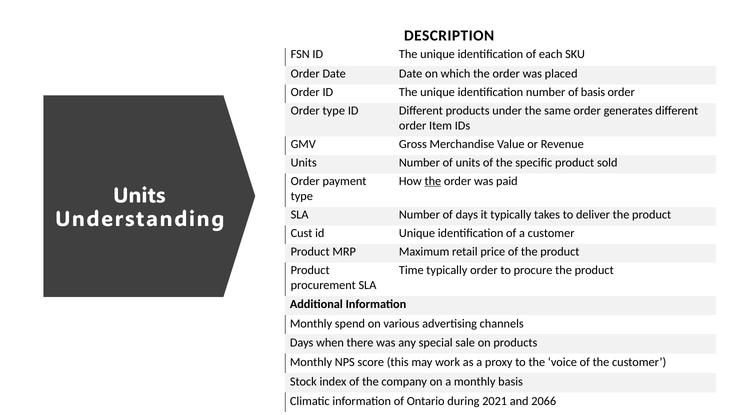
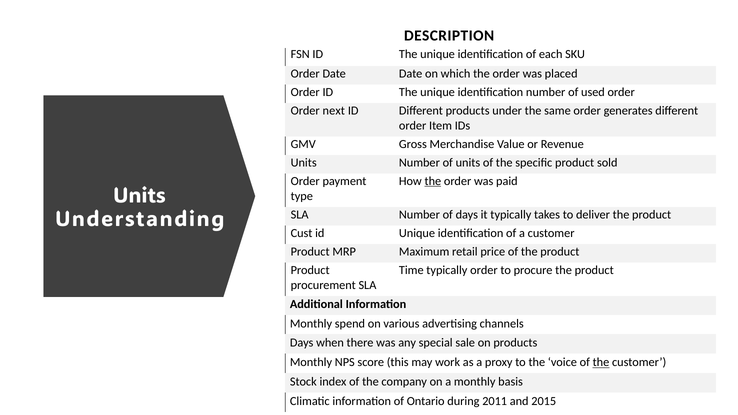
of basis: basis -> used (593, 92)
Order type: type -> next (334, 111)
the underline: none -> present (601, 362)
2021: 2021 -> 2011 (495, 401)
2066: 2066 -> 2015 (544, 401)
